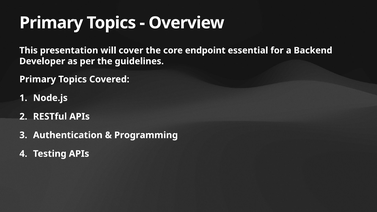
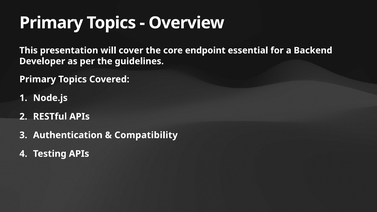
Programming: Programming -> Compatibility (146, 135)
